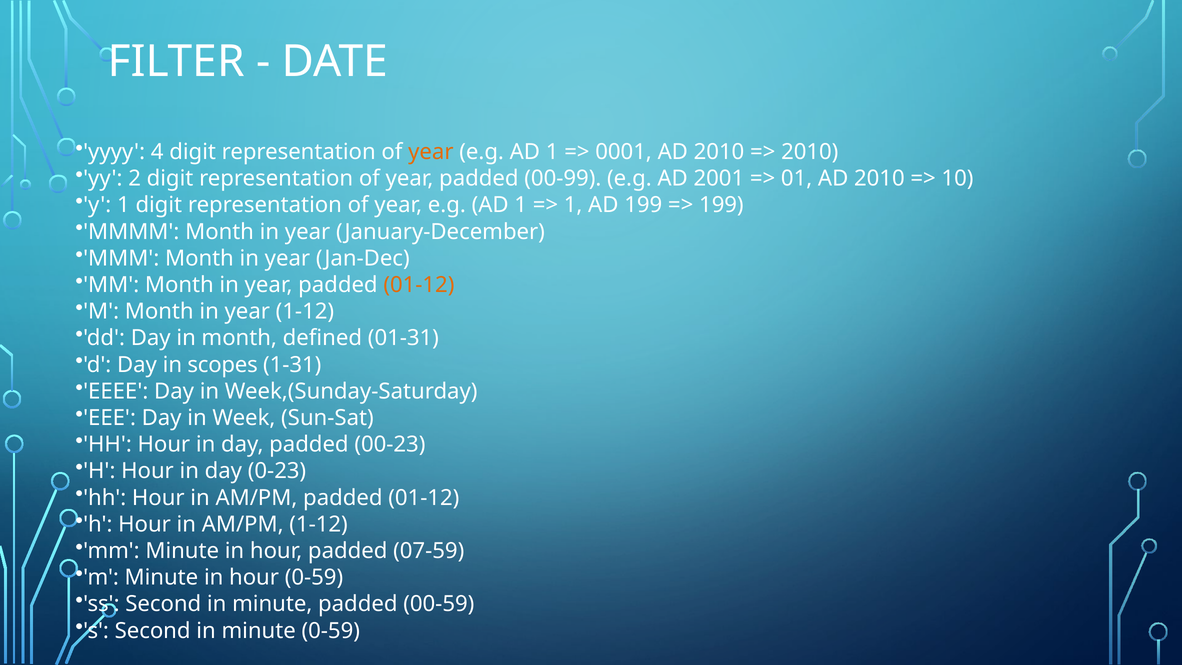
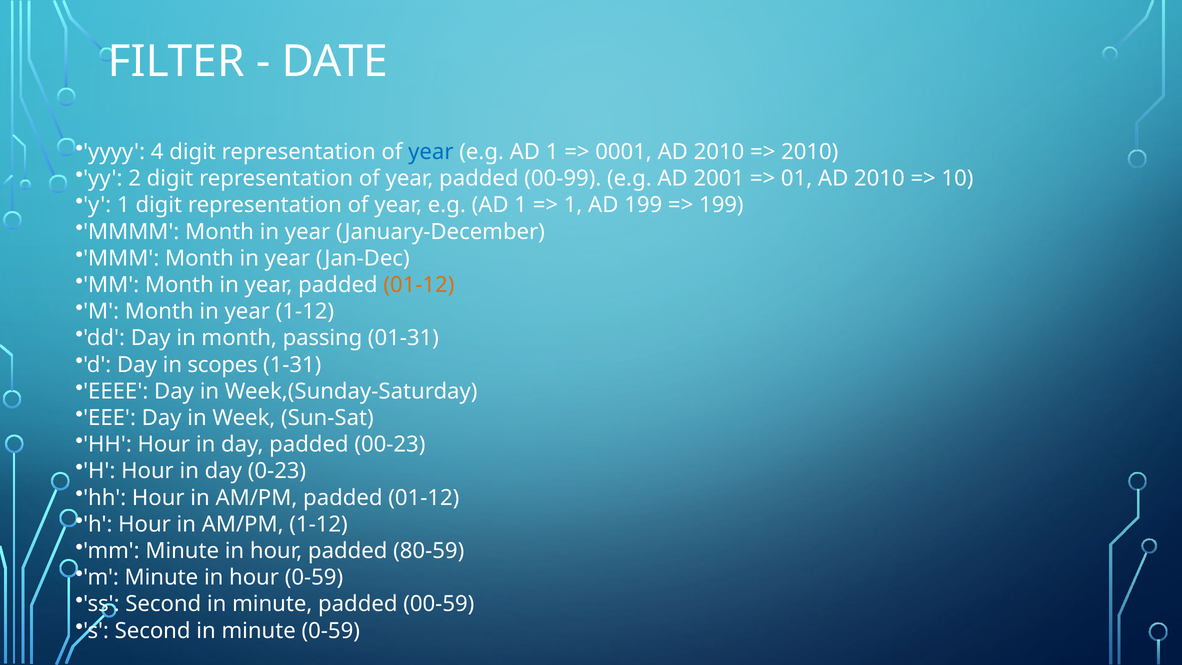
year colour: orange -> blue (431, 152)
defined: defined -> passing (322, 338)
07-59: 07-59 -> 80-59 (429, 551)
